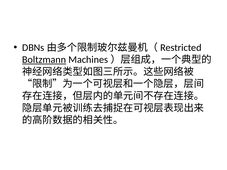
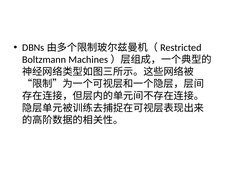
Boltzmann underline: present -> none (44, 60)
